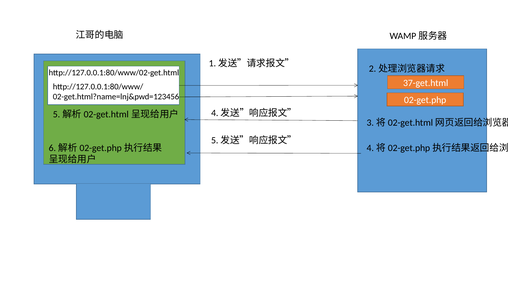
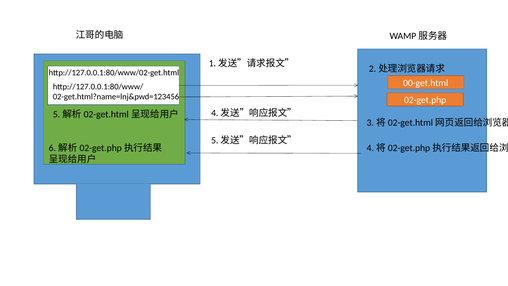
37-get.html: 37-get.html -> 00-get.html (426, 83)
